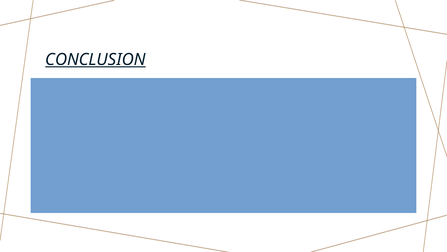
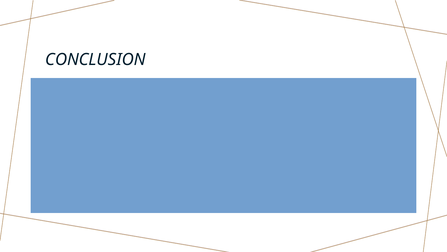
CONCLUSION underline: present -> none (95, 59)
